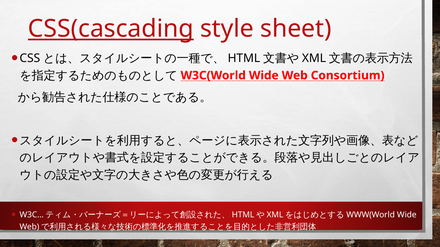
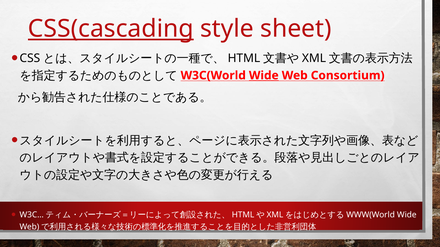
Wide underline: none -> present (264, 76)
